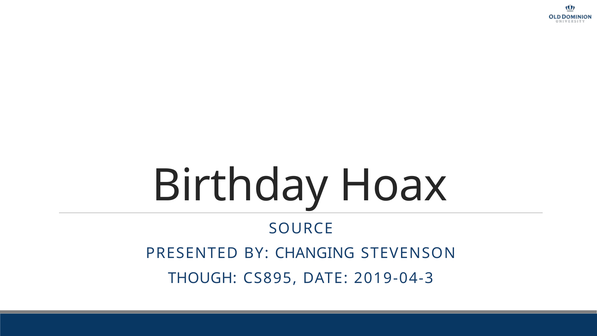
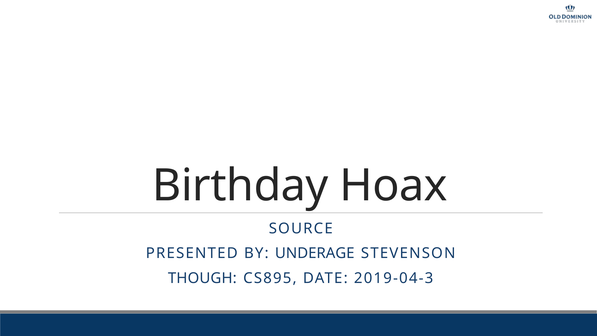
CHANGING: CHANGING -> UNDERAGE (315, 253)
